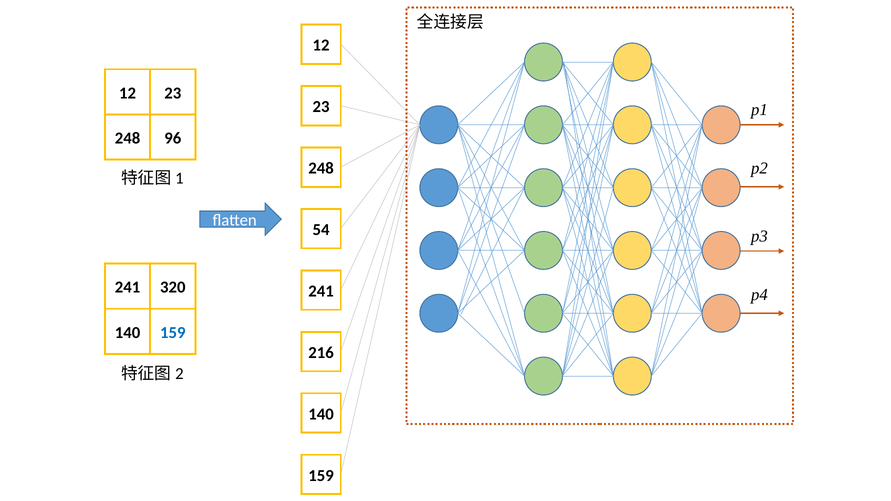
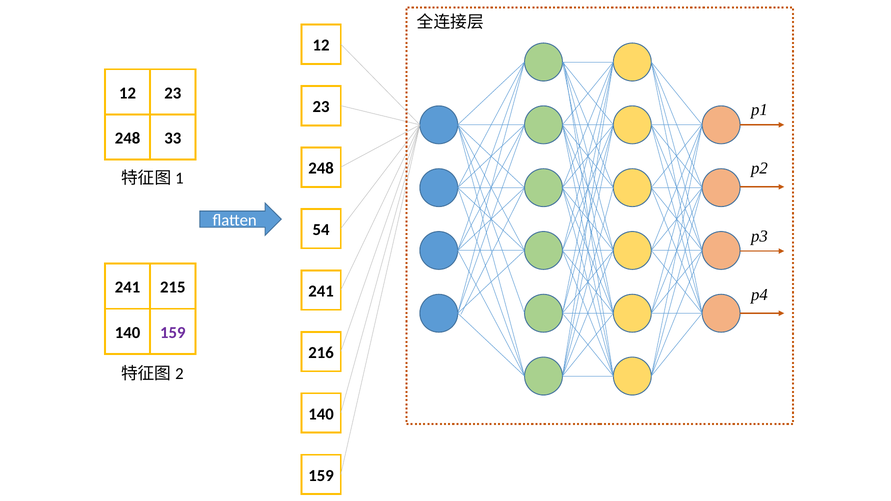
96: 96 -> 33 (173, 138)
320: 320 -> 215 (173, 287)
159 colour: blue -> purple (173, 333)
